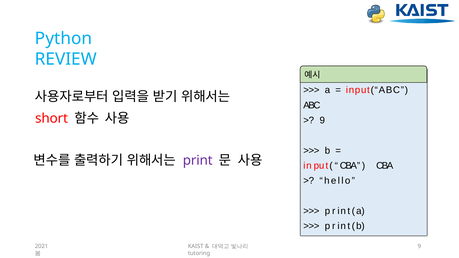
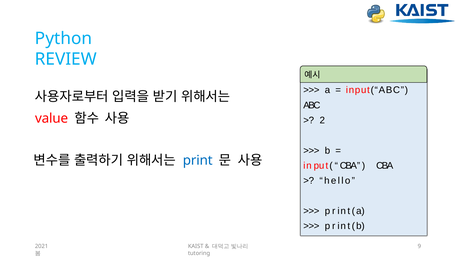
short: short -> value (52, 119)
9: 9 -> 2 (322, 120)
print colour: purple -> blue (198, 161)
